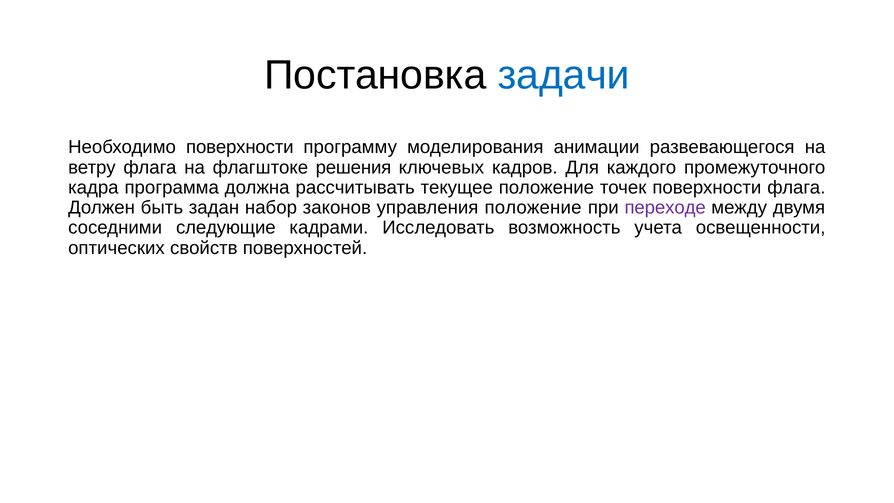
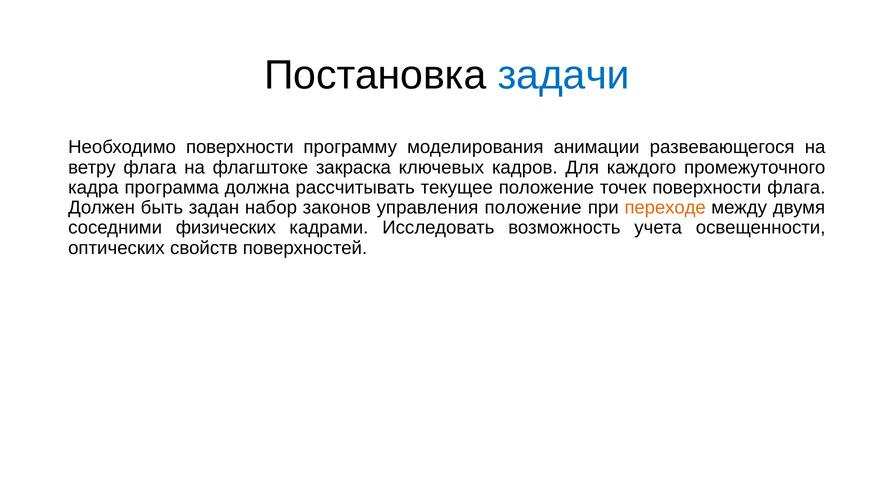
решения: решения -> закраска (353, 167)
переходе colour: purple -> orange (665, 208)
следующие: следующие -> физических (226, 228)
